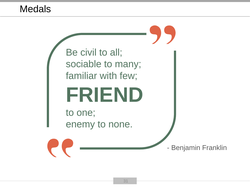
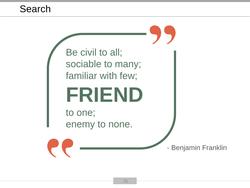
Medals: Medals -> Search (35, 9)
